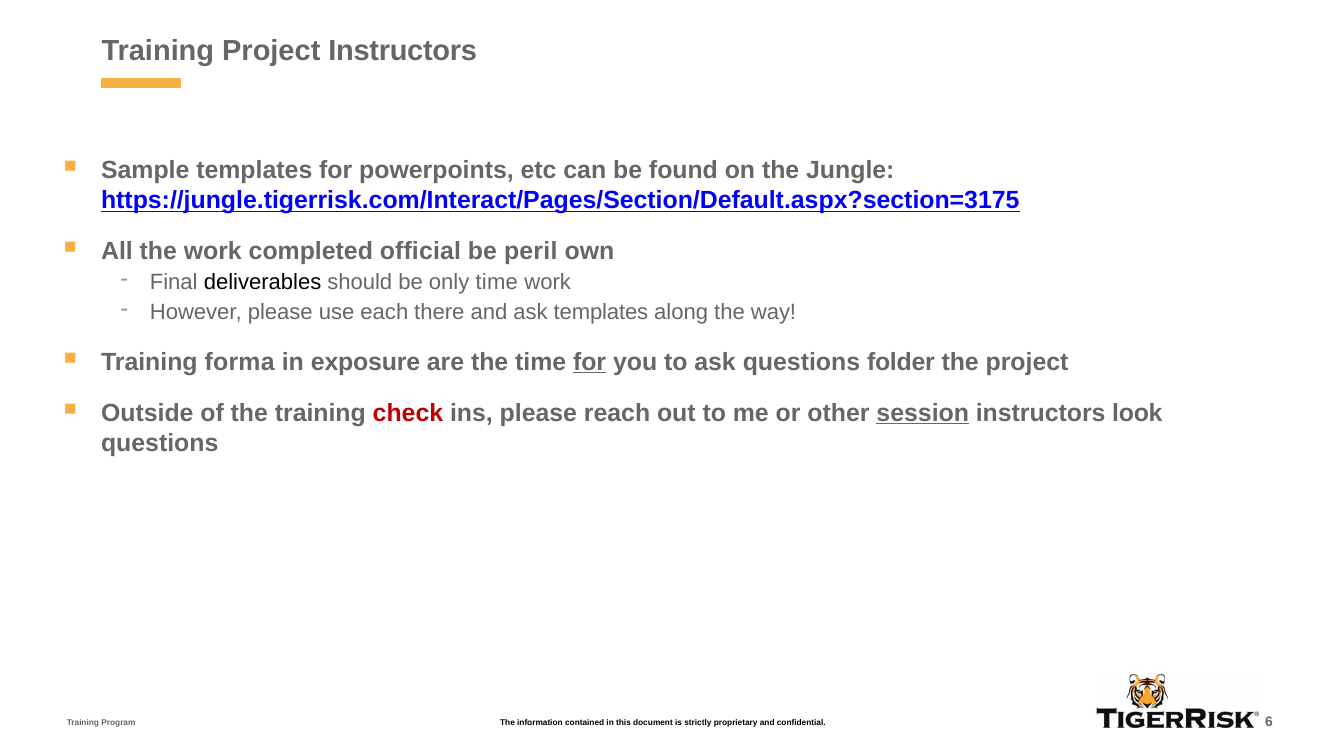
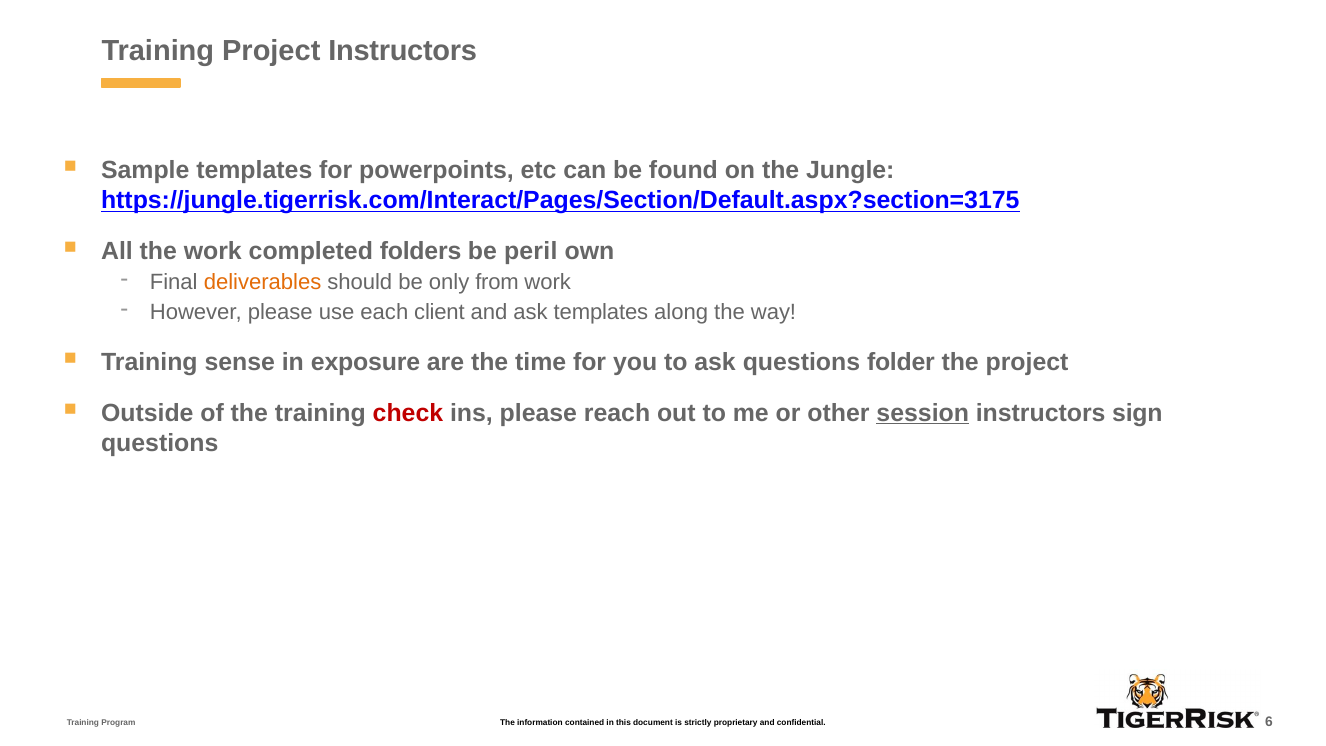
official: official -> folders (421, 251)
deliverables colour: black -> orange (263, 283)
only time: time -> from (497, 283)
there: there -> client (439, 312)
forma: forma -> sense (240, 362)
for underline: present -> none (590, 362)
look: look -> sign (1137, 413)
